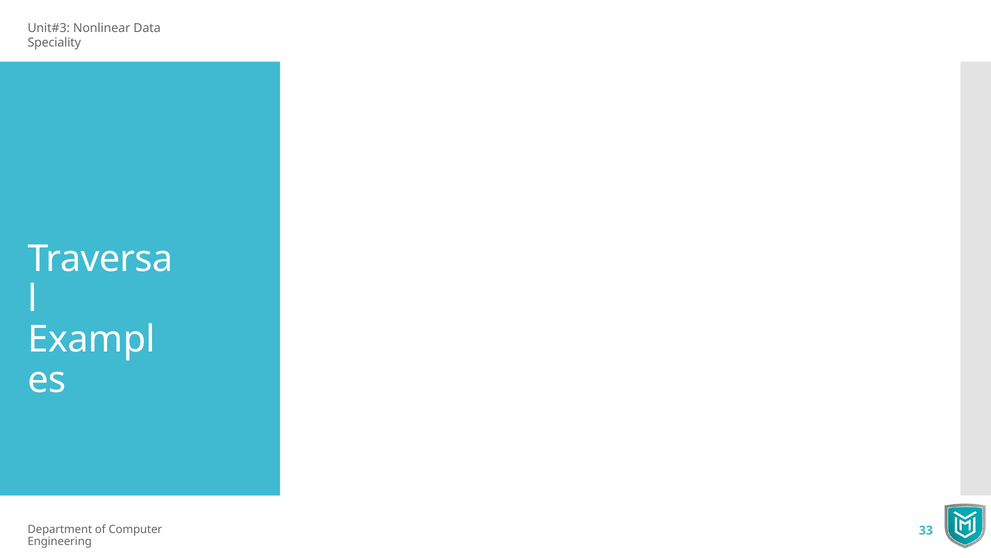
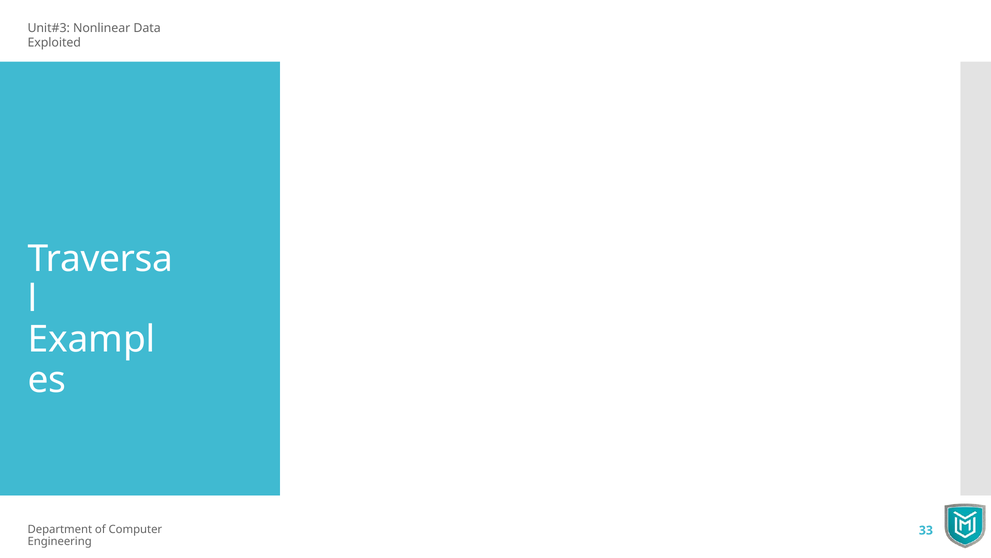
Speciality: Speciality -> Exploited (54, 43)
